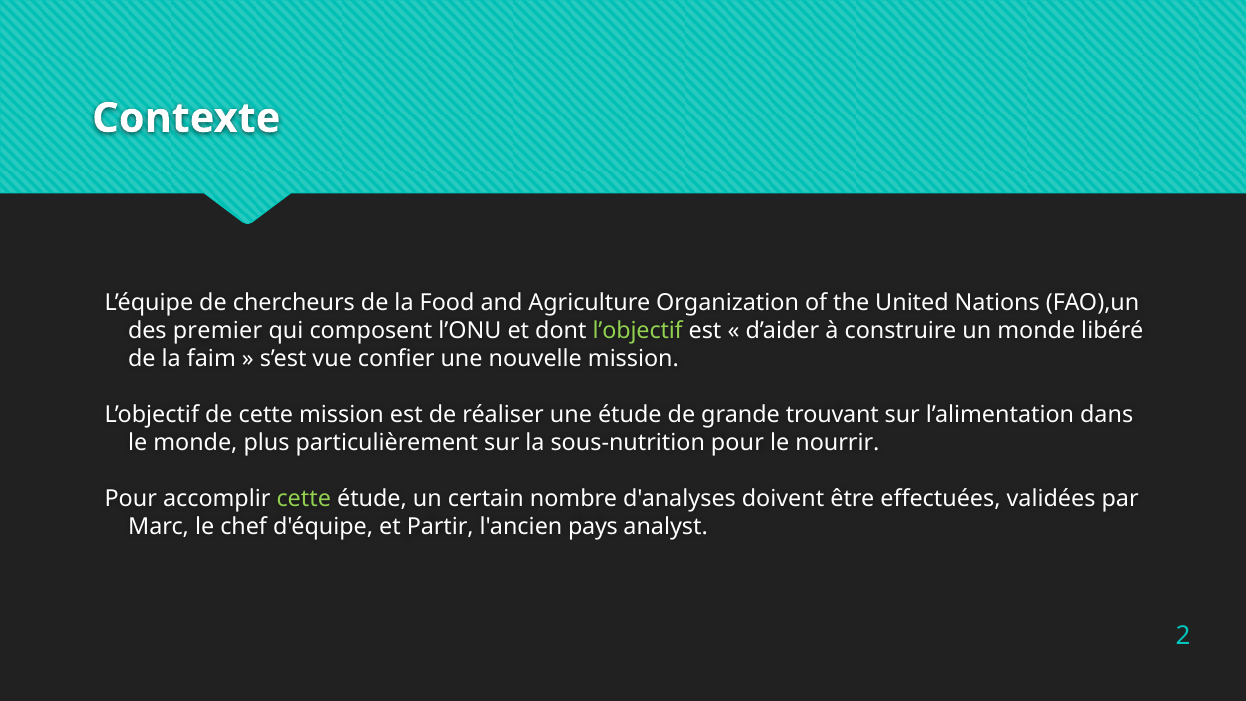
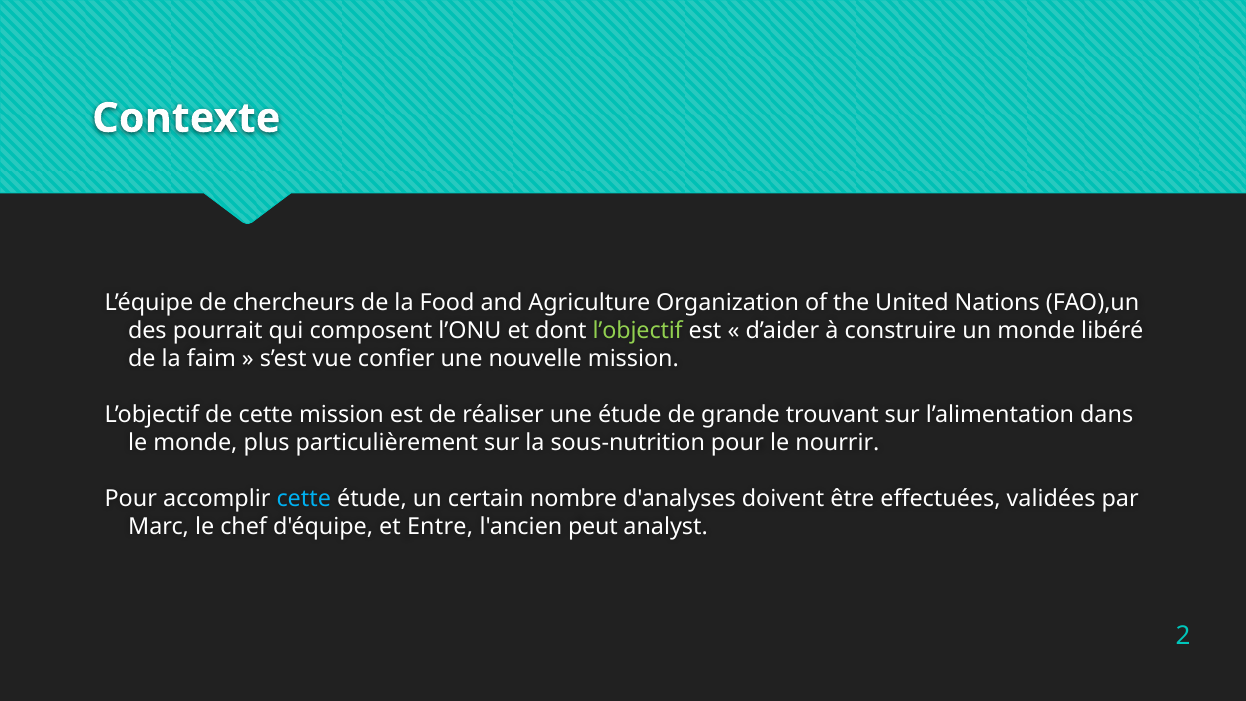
premier: premier -> pourrait (218, 330)
cette colour: light green -> light blue (304, 499)
Partir: Partir -> Entre (440, 527)
pays: pays -> peut (593, 527)
